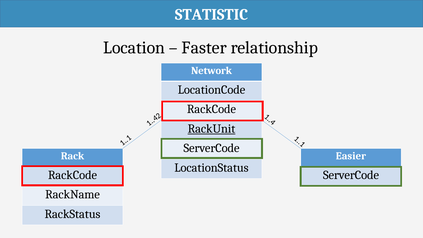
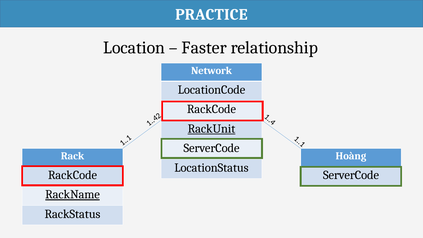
STATISTIC: STATISTIC -> PRACTICE (211, 15)
Easier: Easier -> Hoàng (351, 156)
RackName underline: none -> present (73, 194)
